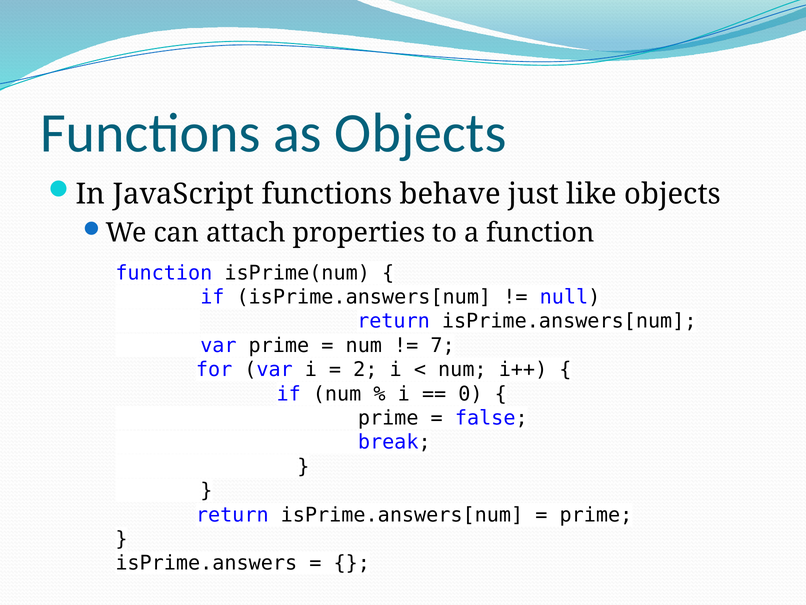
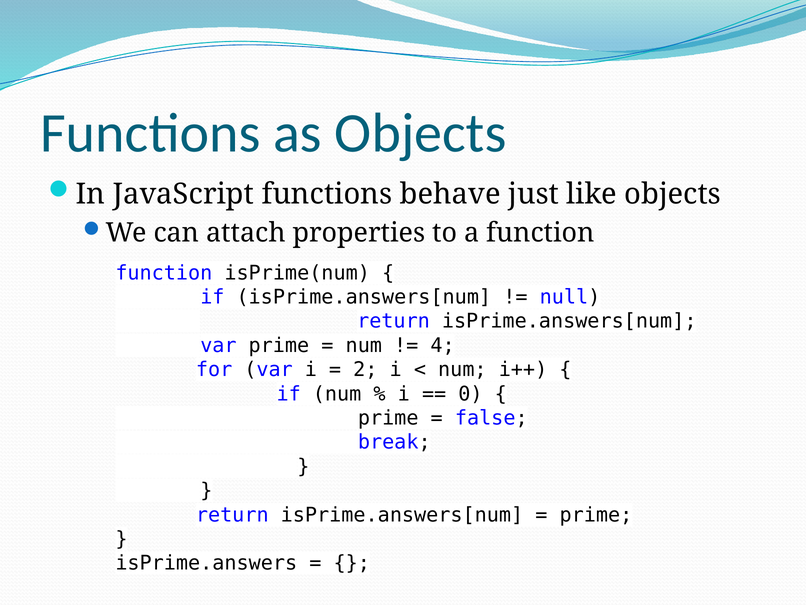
7: 7 -> 4 (443, 345)
